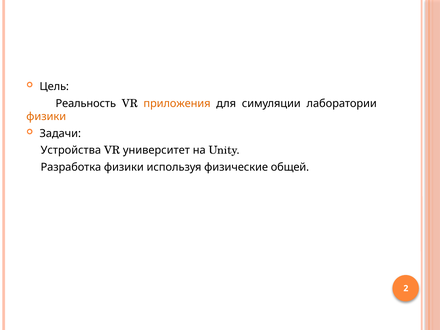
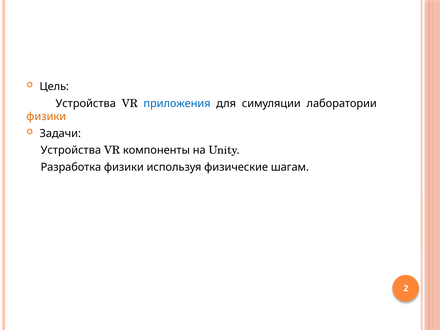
Реальность: Реальность -> Устройства (86, 103)
приложения colour: orange -> blue (177, 103)
университет: университет -> компоненты (156, 150)
общей: общей -> шагам (290, 167)
